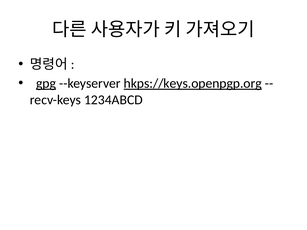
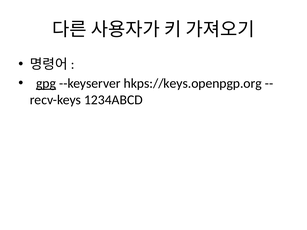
hkps://keys.openpgp.org underline: present -> none (193, 84)
